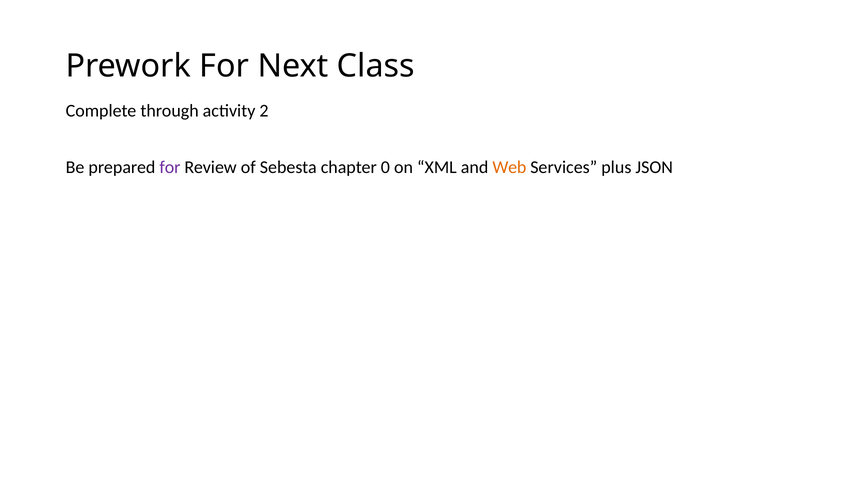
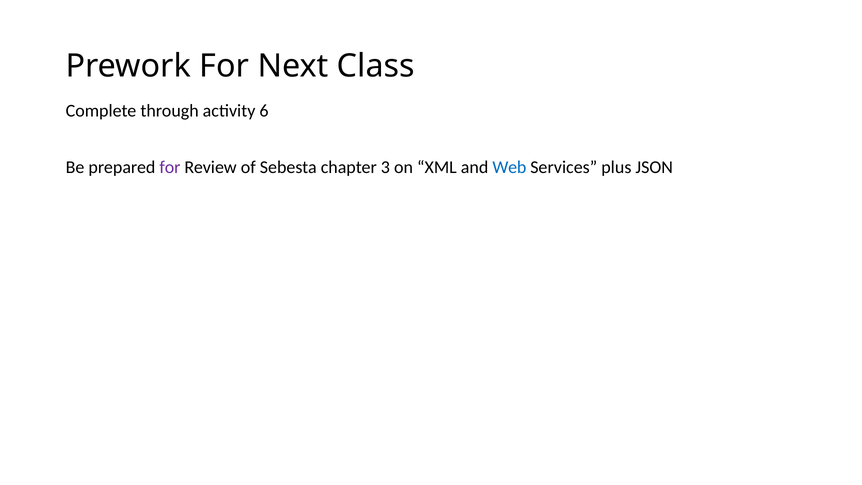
2: 2 -> 6 (264, 111)
0: 0 -> 3 (385, 167)
Web colour: orange -> blue (509, 167)
